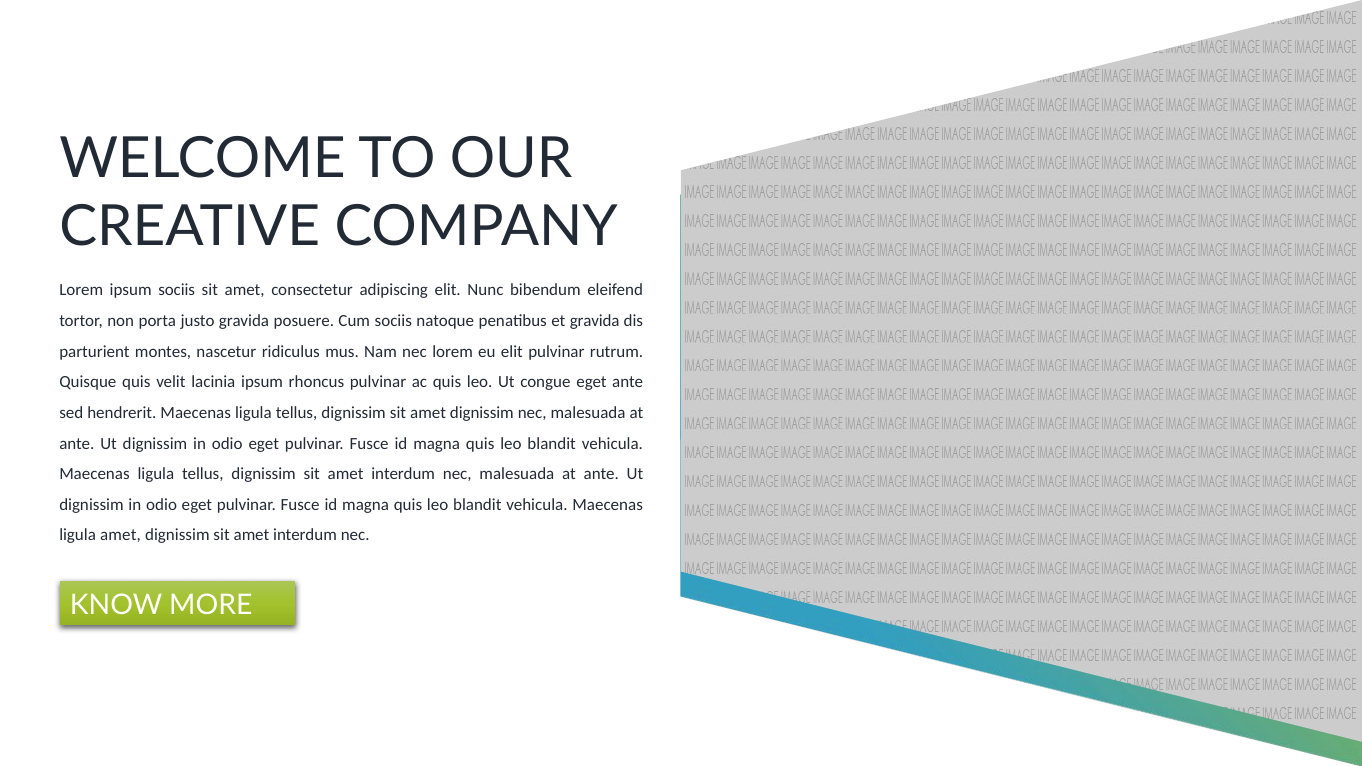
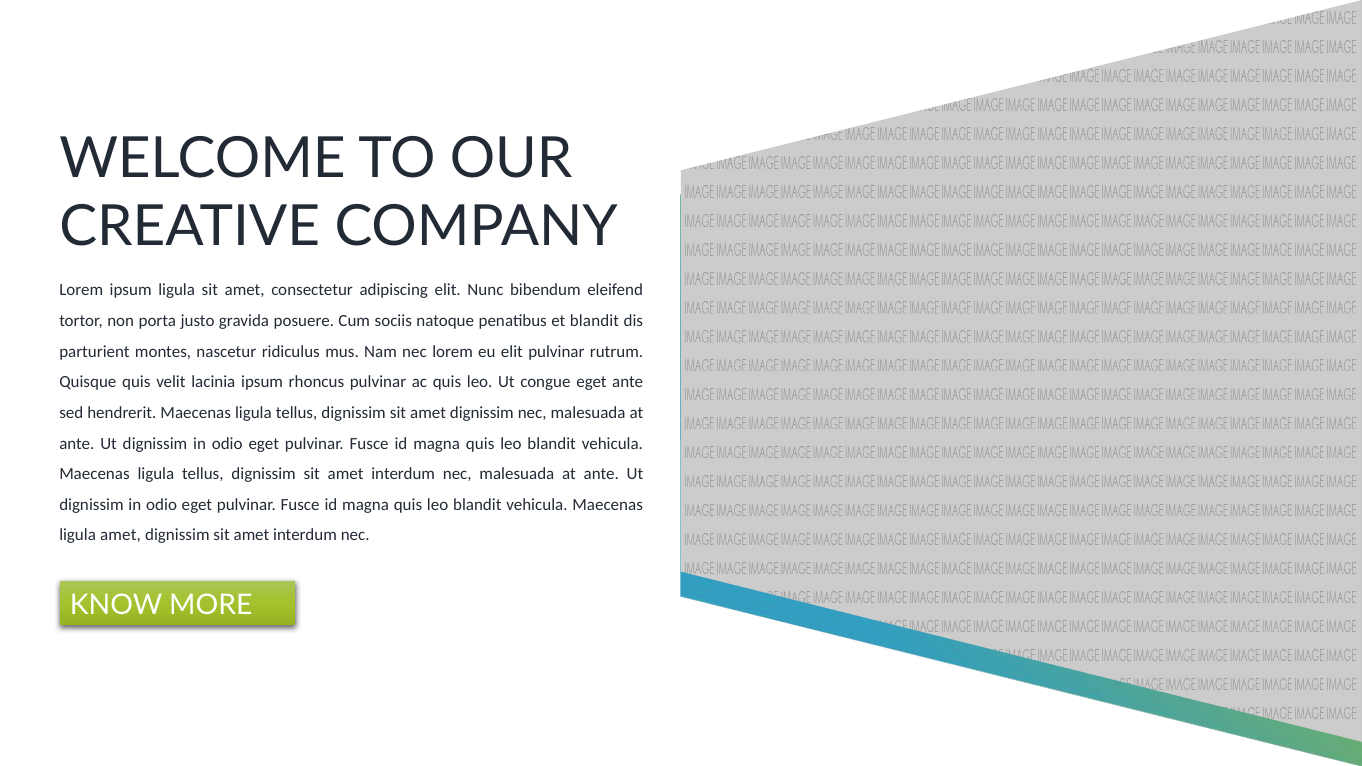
ipsum sociis: sociis -> ligula (177, 290)
et gravida: gravida -> blandit (594, 321)
